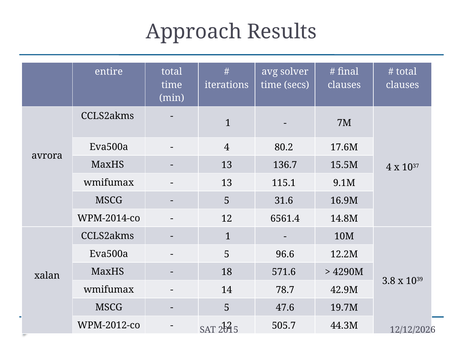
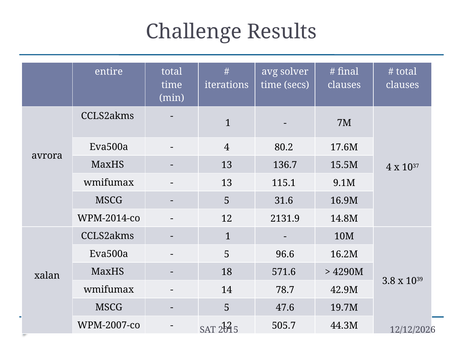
Approach: Approach -> Challenge (194, 32)
6561.4: 6561.4 -> 2131.9 (285, 219)
12.2M: 12.2M -> 16.2M (344, 254)
WPM-2012-co: WPM-2012-co -> WPM-2007-co (109, 326)
